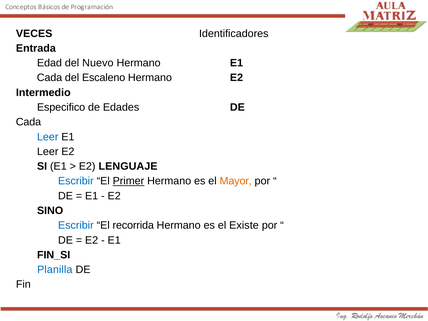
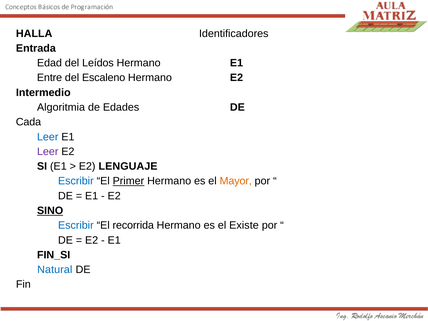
VECES: VECES -> HALLA (34, 33)
Nuevo: Nuevo -> Leídos (98, 63)
Cada: Cada -> Entre (50, 78)
Especifico: Especifico -> Algoritmia (61, 107)
Leer colour: black -> purple (48, 152)
SINO underline: none -> present (50, 211)
Planilla: Planilla -> Natural (55, 270)
